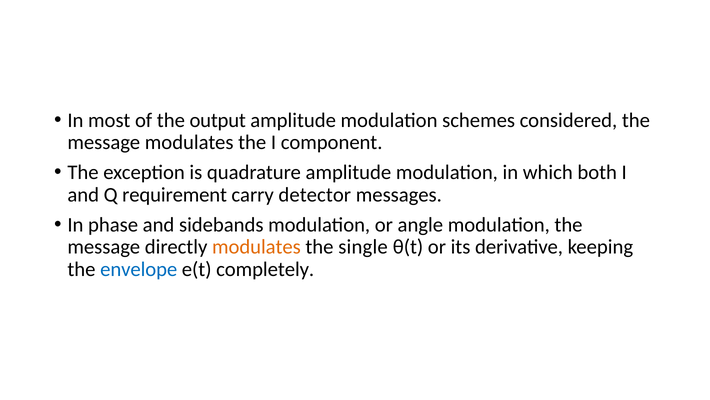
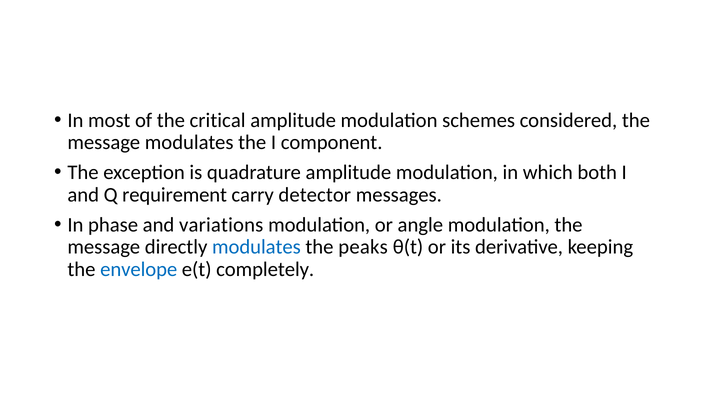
output: output -> critical (218, 120)
sidebands: sidebands -> variations (221, 224)
modulates colour: orange -> blue (256, 247)
single: single -> peaks (363, 247)
